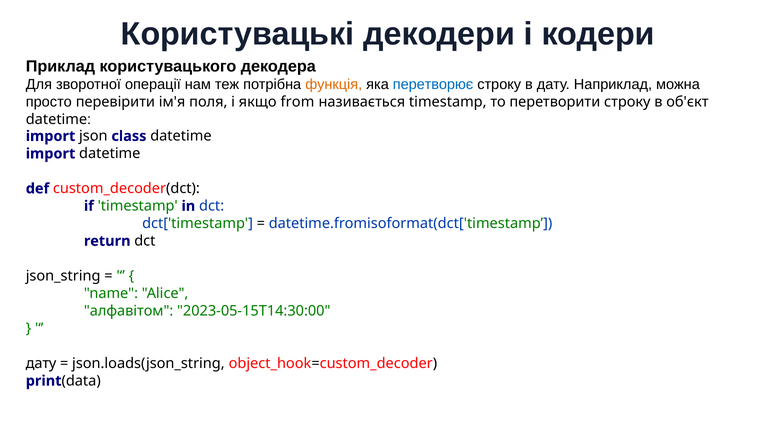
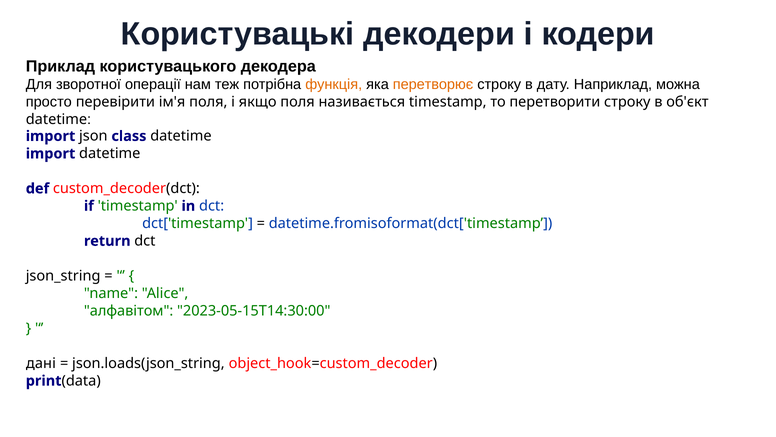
перетворює colour: blue -> orange (433, 84)
якщо from: from -> поля (298, 102)
дату: дату -> дані (41, 363)
